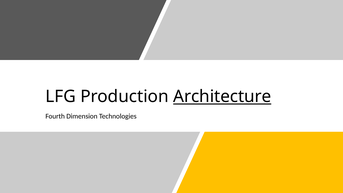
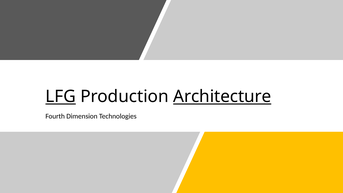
LFG underline: none -> present (61, 97)
